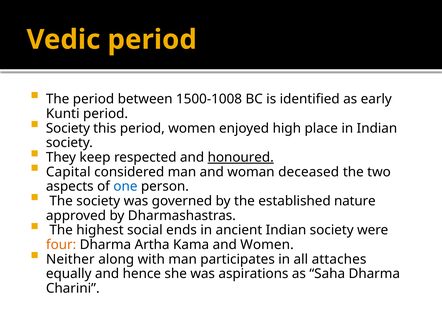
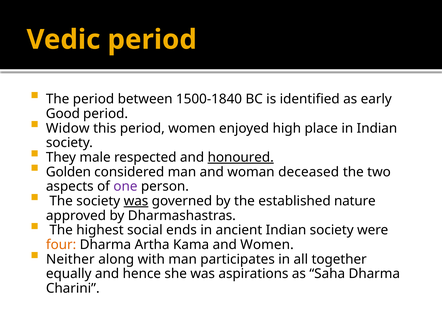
1500-1008: 1500-1008 -> 1500-1840 (209, 99)
Kunti: Kunti -> Good (63, 114)
Society: Society -> Widow (68, 128)
keep: keep -> male (95, 158)
Capital: Capital -> Golden (68, 172)
one colour: blue -> purple (125, 187)
was underline: none -> present (136, 201)
attaches: attaches -> together (339, 260)
